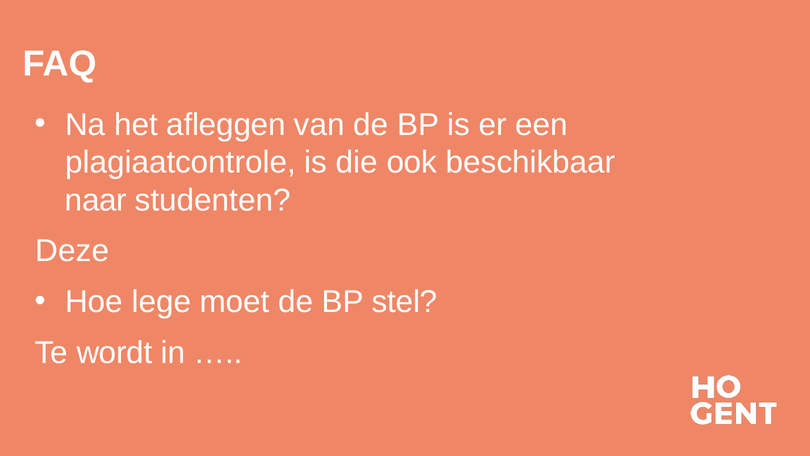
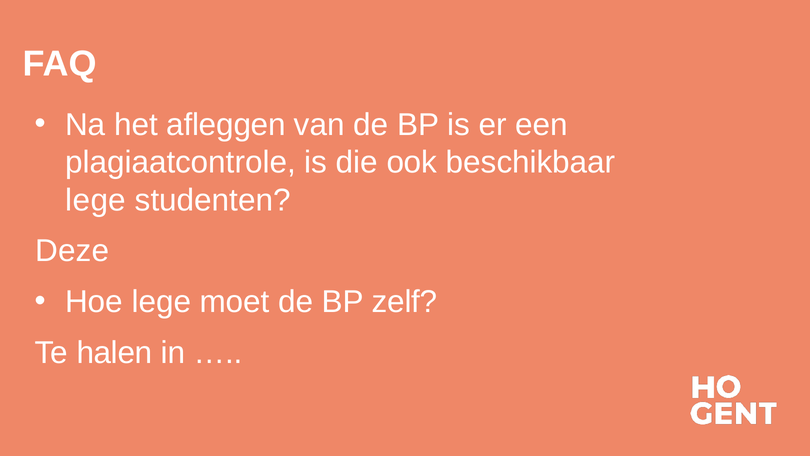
naar: naar -> lege (96, 200)
stel: stel -> zelf (405, 302)
wordt: wordt -> halen (114, 352)
